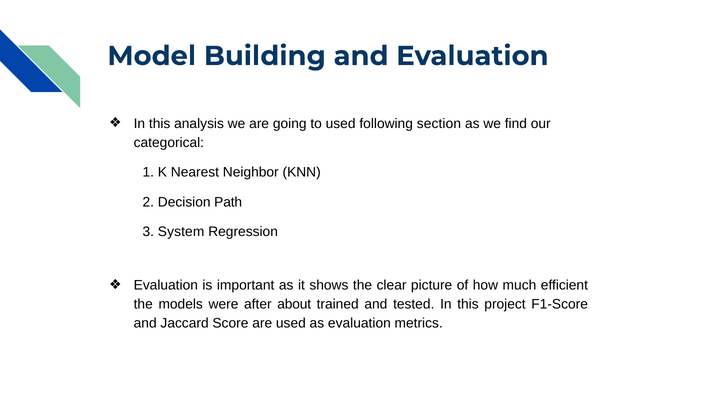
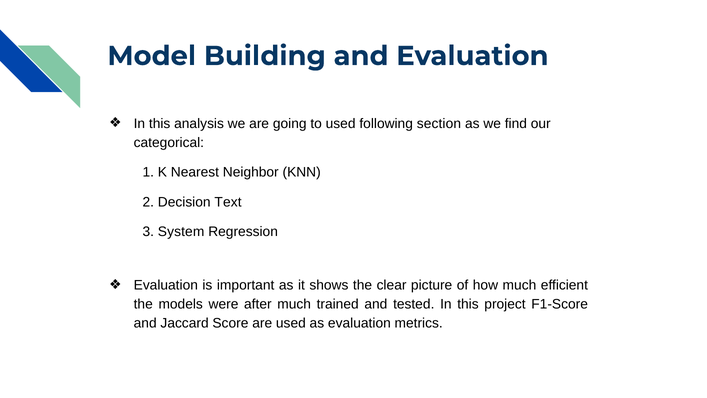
Path: Path -> Text (228, 202)
after about: about -> much (294, 304)
